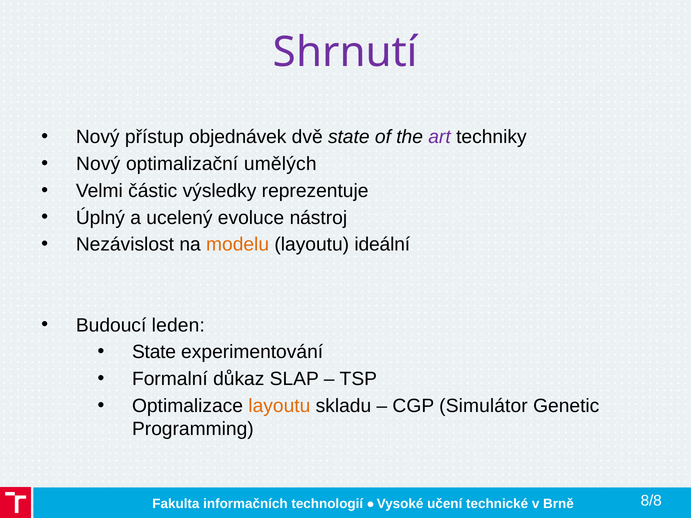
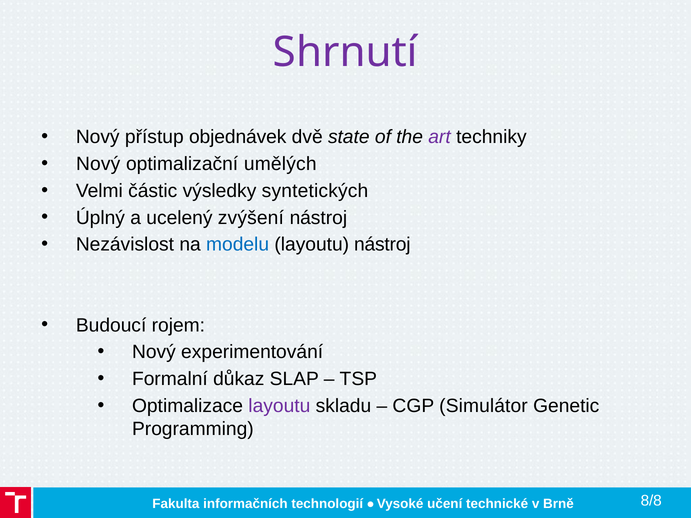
reprezentuje: reprezentuje -> syntetických (315, 191)
evoluce: evoluce -> zvýšení (251, 218)
modelu colour: orange -> blue (238, 245)
layoutu ideální: ideální -> nástroj (382, 245)
leden: leden -> rojem (178, 325)
State: State -> Nový (154, 352)
layoutu colour: orange -> purple (279, 406)
